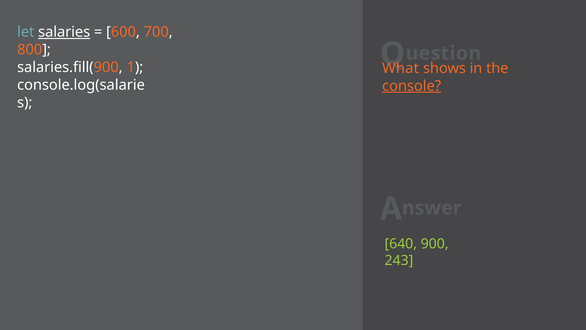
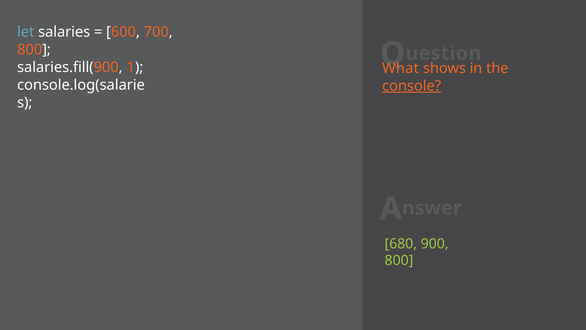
salaries underline: present -> none (64, 32)
640: 640 -> 680 (401, 244)
243: 243 -> 800 (399, 260)
